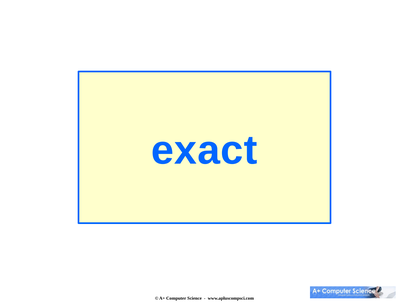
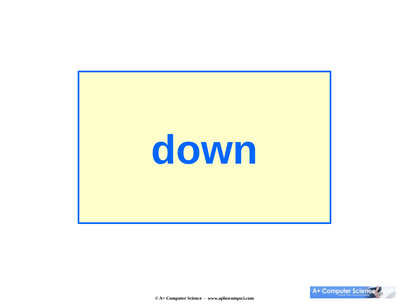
exact: exact -> down (204, 150)
